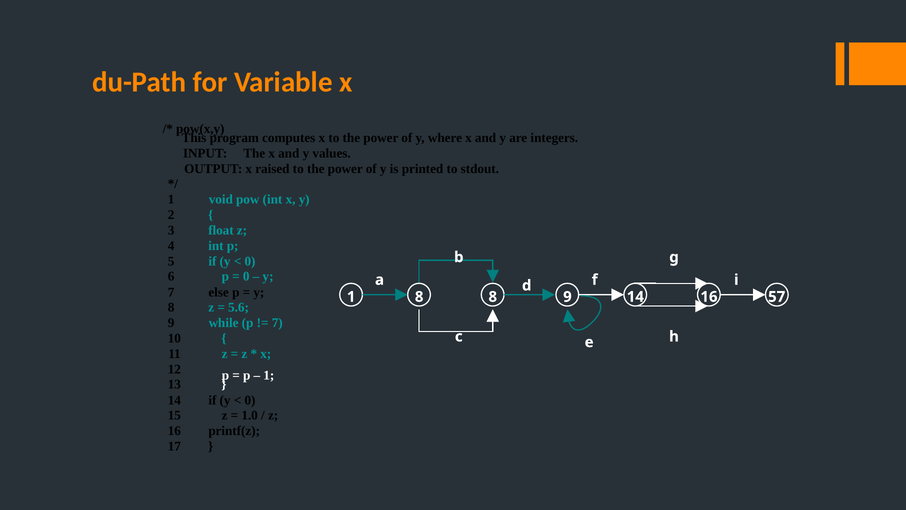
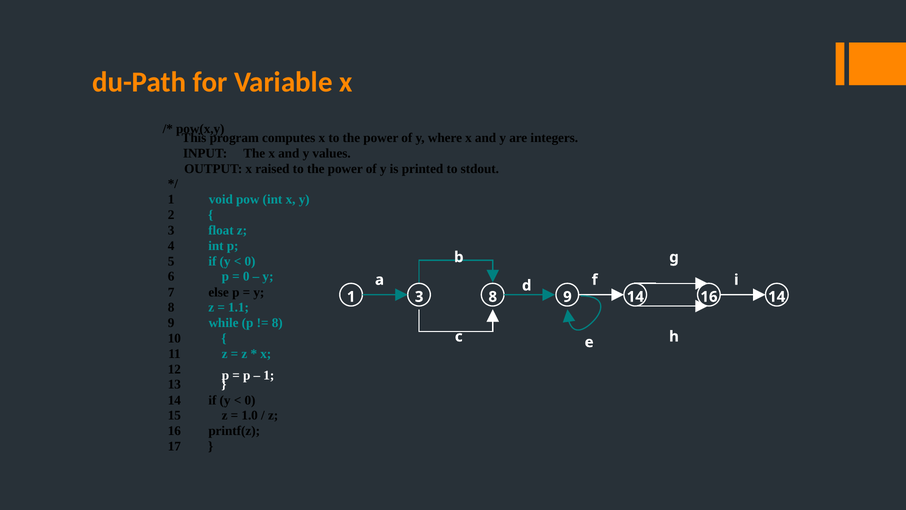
1 8: 8 -> 3 (419, 297)
14 57: 57 -> 14 (777, 297)
5.6: 5.6 -> 1.1 (239, 307)
7: 7 -> 8 (277, 323)
